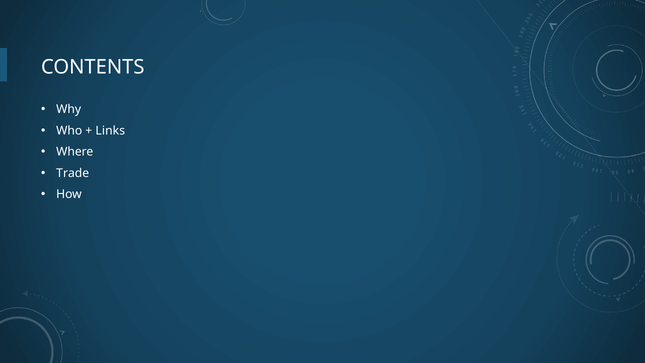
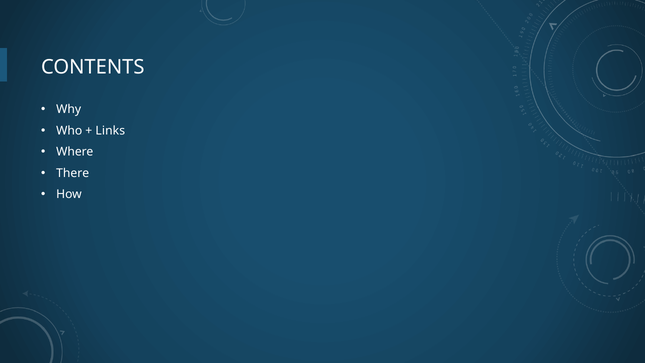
Trade: Trade -> There (73, 173)
